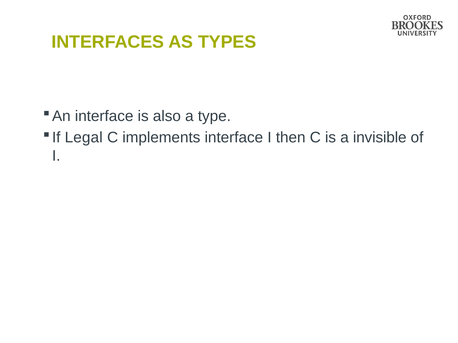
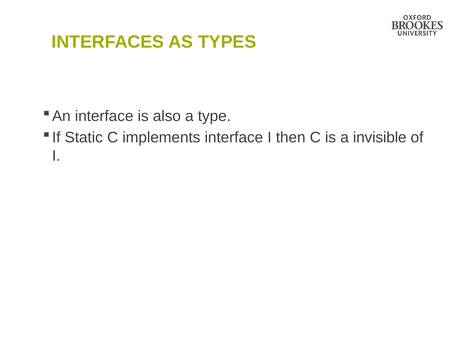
Legal: Legal -> Static (84, 138)
